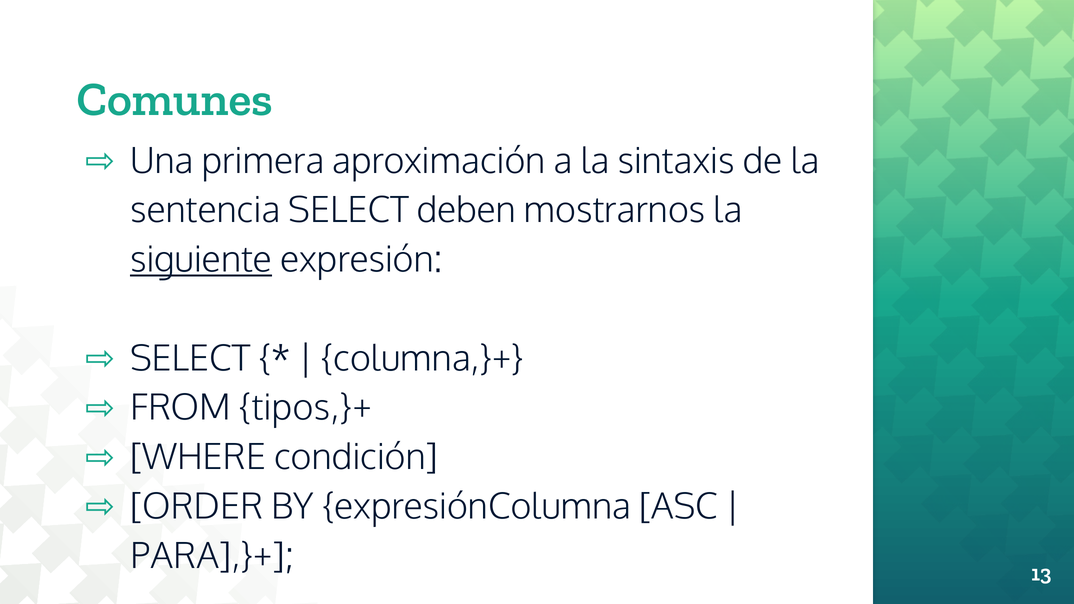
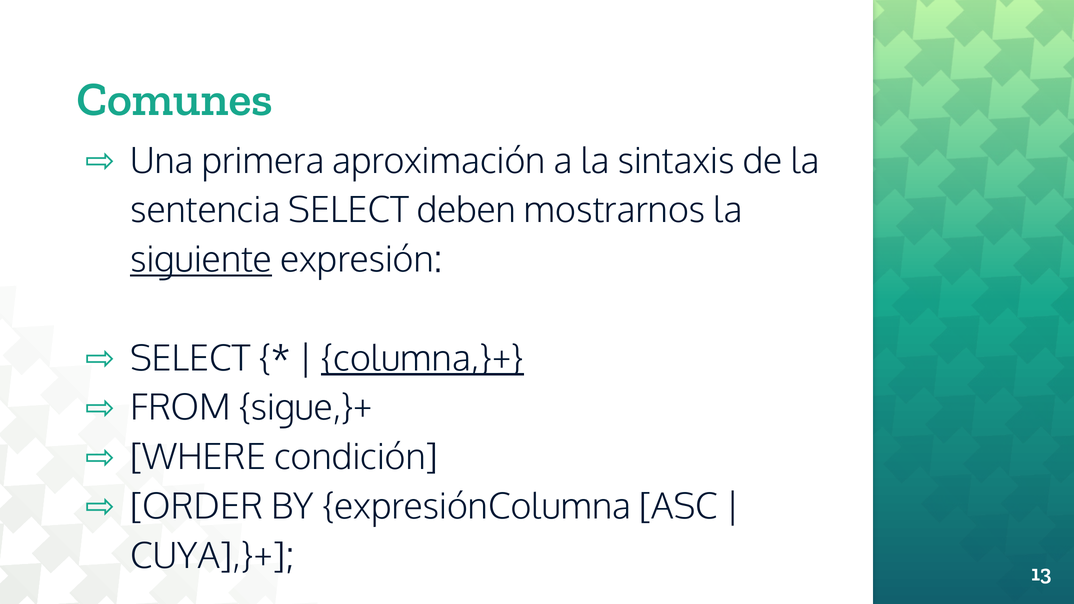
columna,}+ underline: none -> present (422, 359)
tipos,}+: tipos,}+ -> sigue,}+ (306, 408)
PARA],}+: PARA],}+ -> CUYA],}+ (212, 556)
